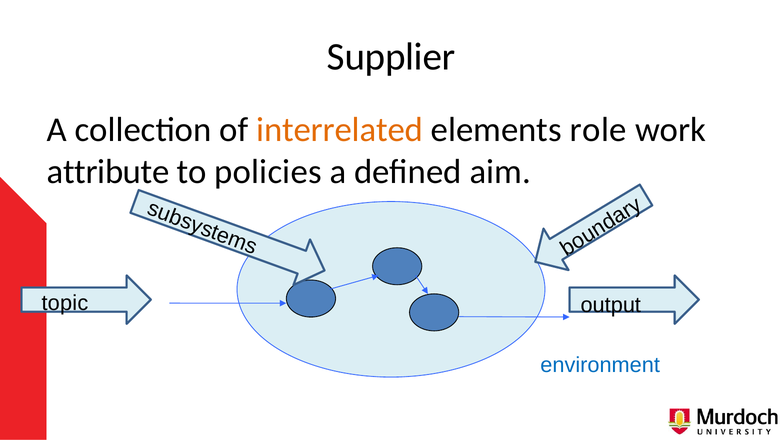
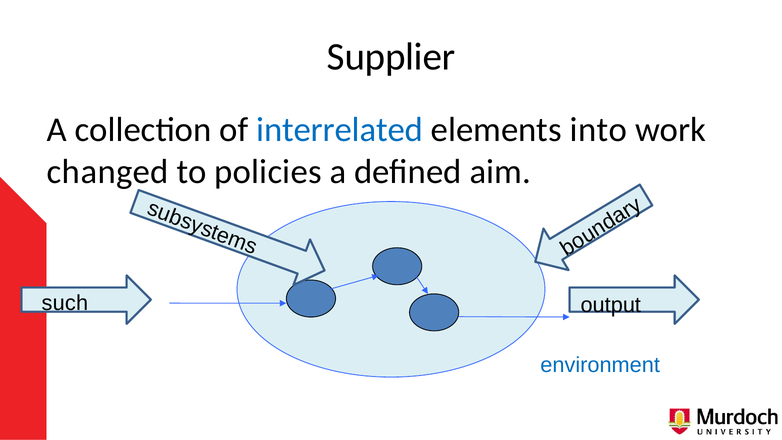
interrelated colour: orange -> blue (340, 130)
role: role -> into (598, 130)
attribute: attribute -> changed (108, 172)
topic: topic -> such (65, 303)
